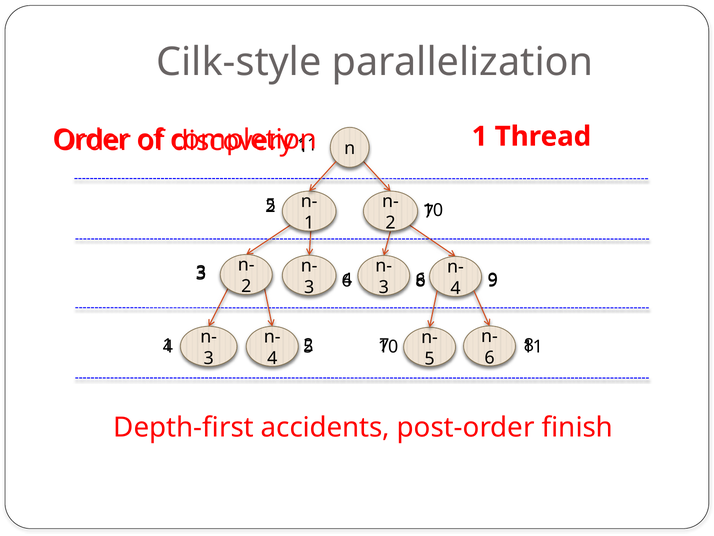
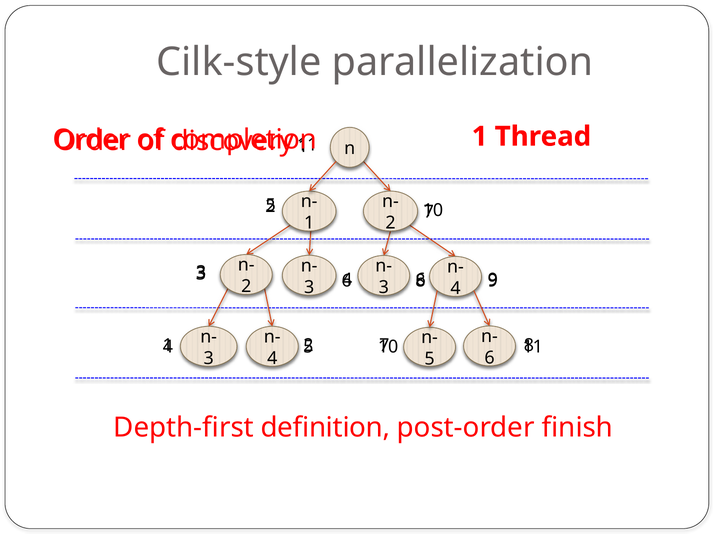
accidents: accidents -> definition (325, 427)
